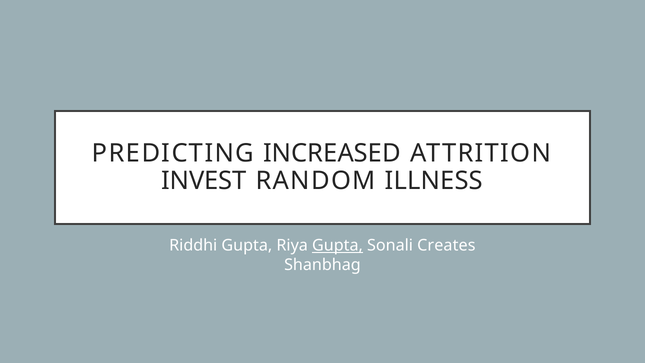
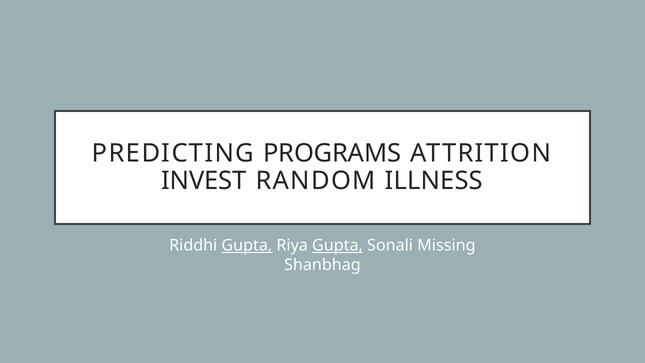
INCREASED: INCREASED -> PROGRAMS (332, 153)
Gupta underline: none -> present (247, 246)
Creates: Creates -> Missing (446, 246)
